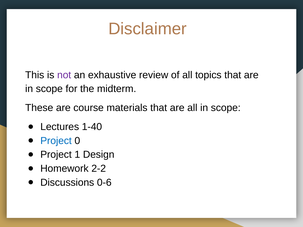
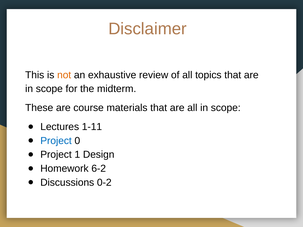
not colour: purple -> orange (64, 75)
1-40: 1-40 -> 1-11 (92, 127)
2-2: 2-2 -> 6-2 (99, 169)
0-6: 0-6 -> 0-2 (104, 183)
